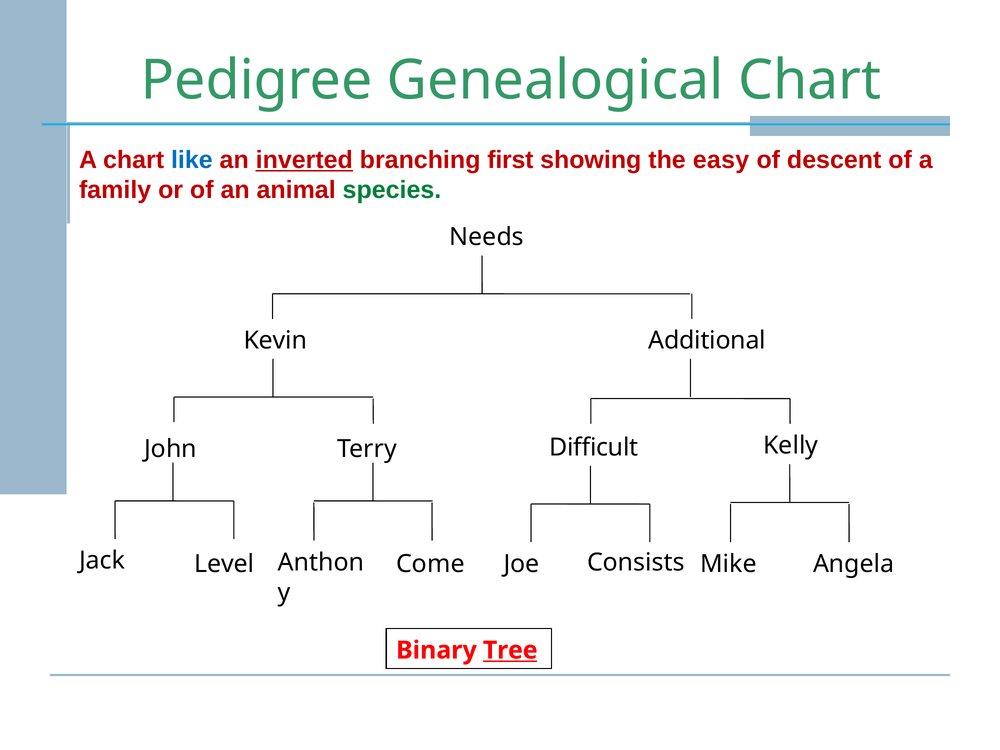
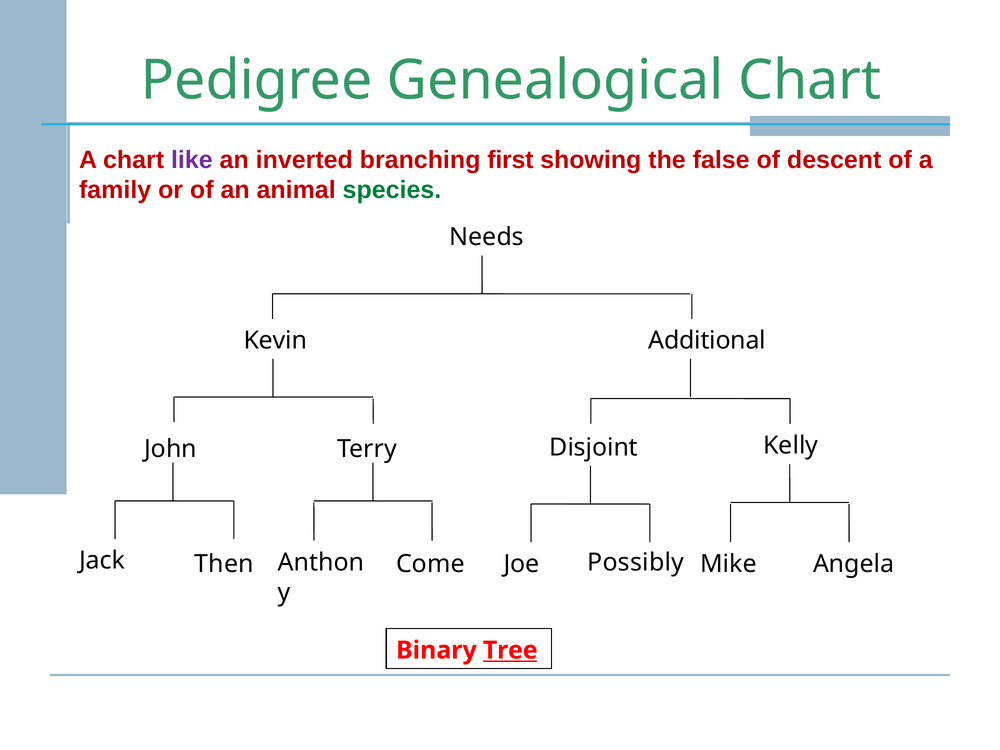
like colour: blue -> purple (192, 160)
inverted underline: present -> none (304, 160)
easy: easy -> false (721, 160)
Difficult: Difficult -> Disjoint (594, 447)
Level: Level -> Then (224, 564)
Consists: Consists -> Possibly (636, 562)
